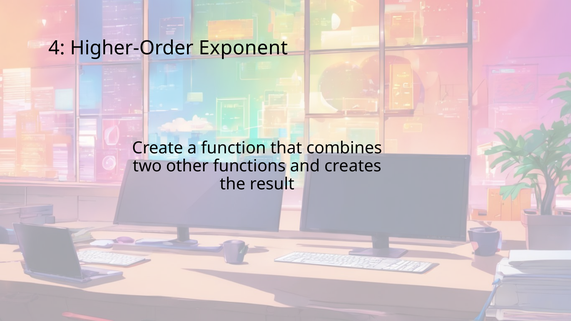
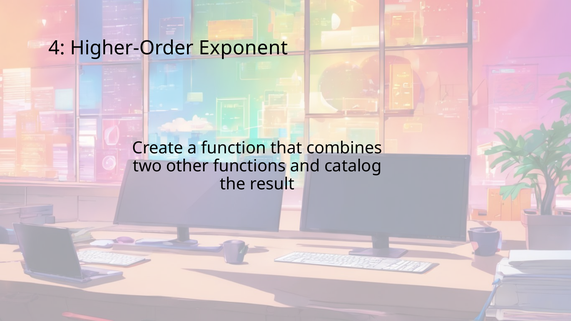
creates: creates -> catalog (353, 166)
